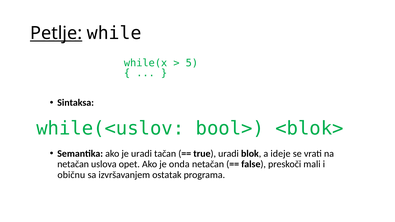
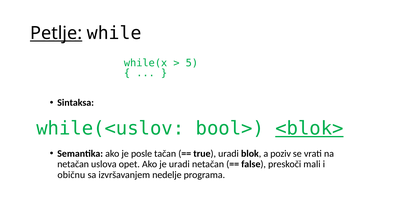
<blok> underline: none -> present (309, 129)
je uradi: uradi -> posle (142, 154)
ideje: ideje -> poziv (281, 154)
je onda: onda -> uradi (179, 164)
ostatak: ostatak -> nedelje (167, 175)
